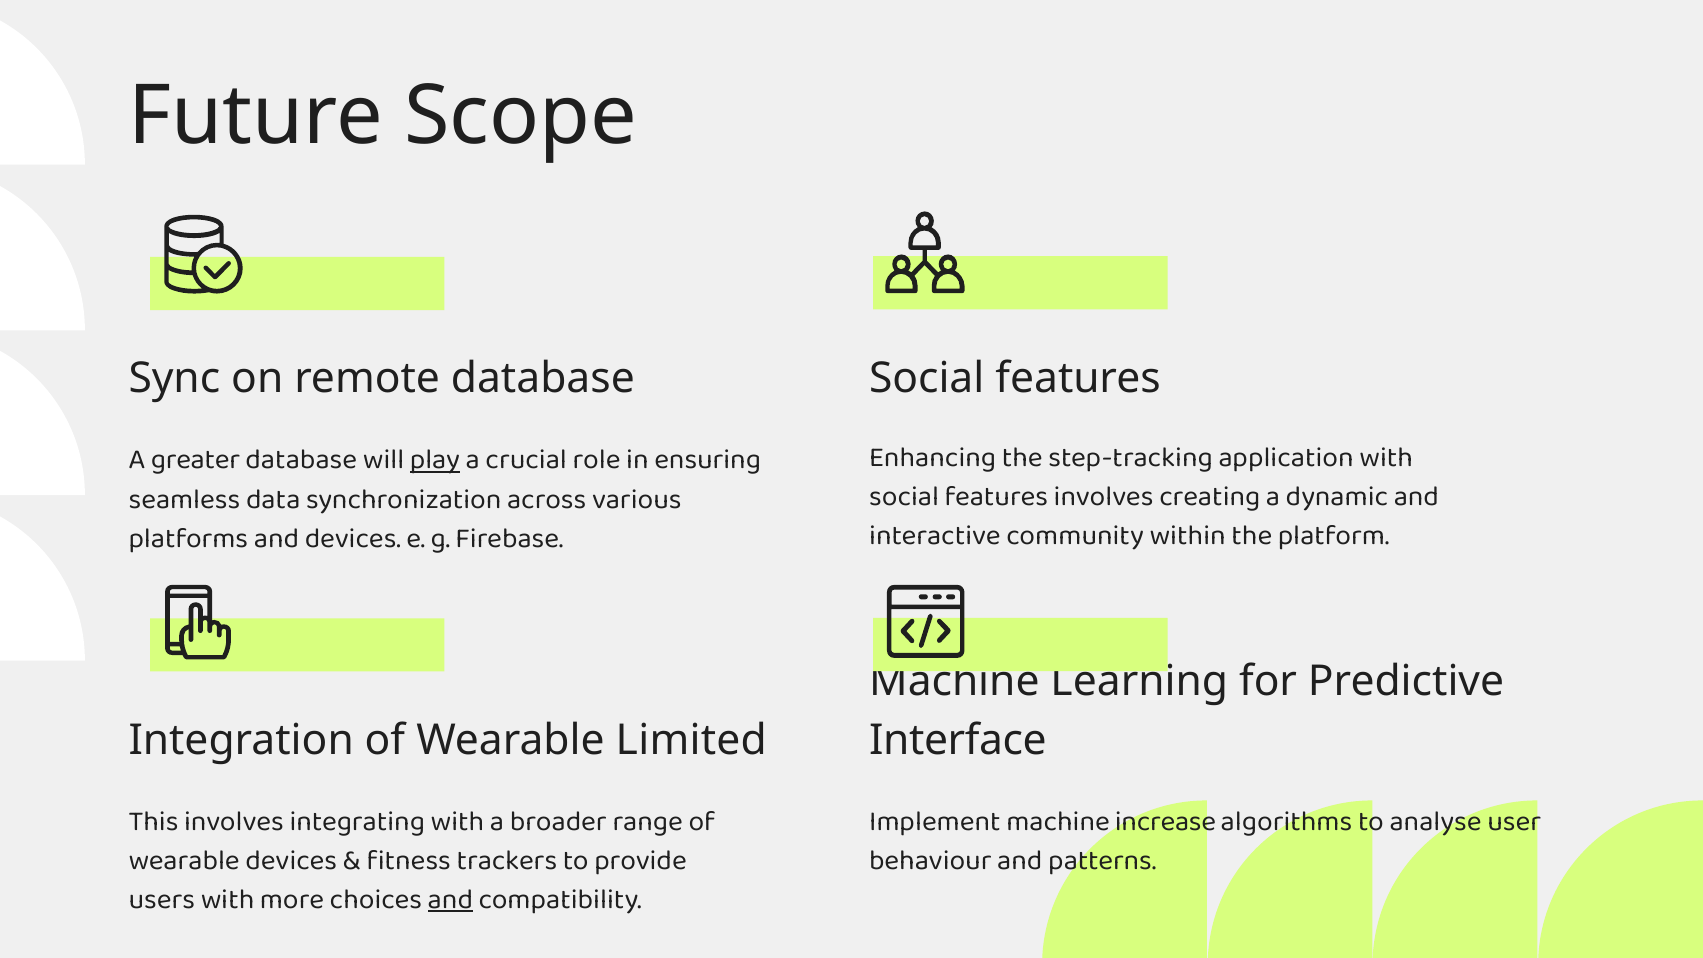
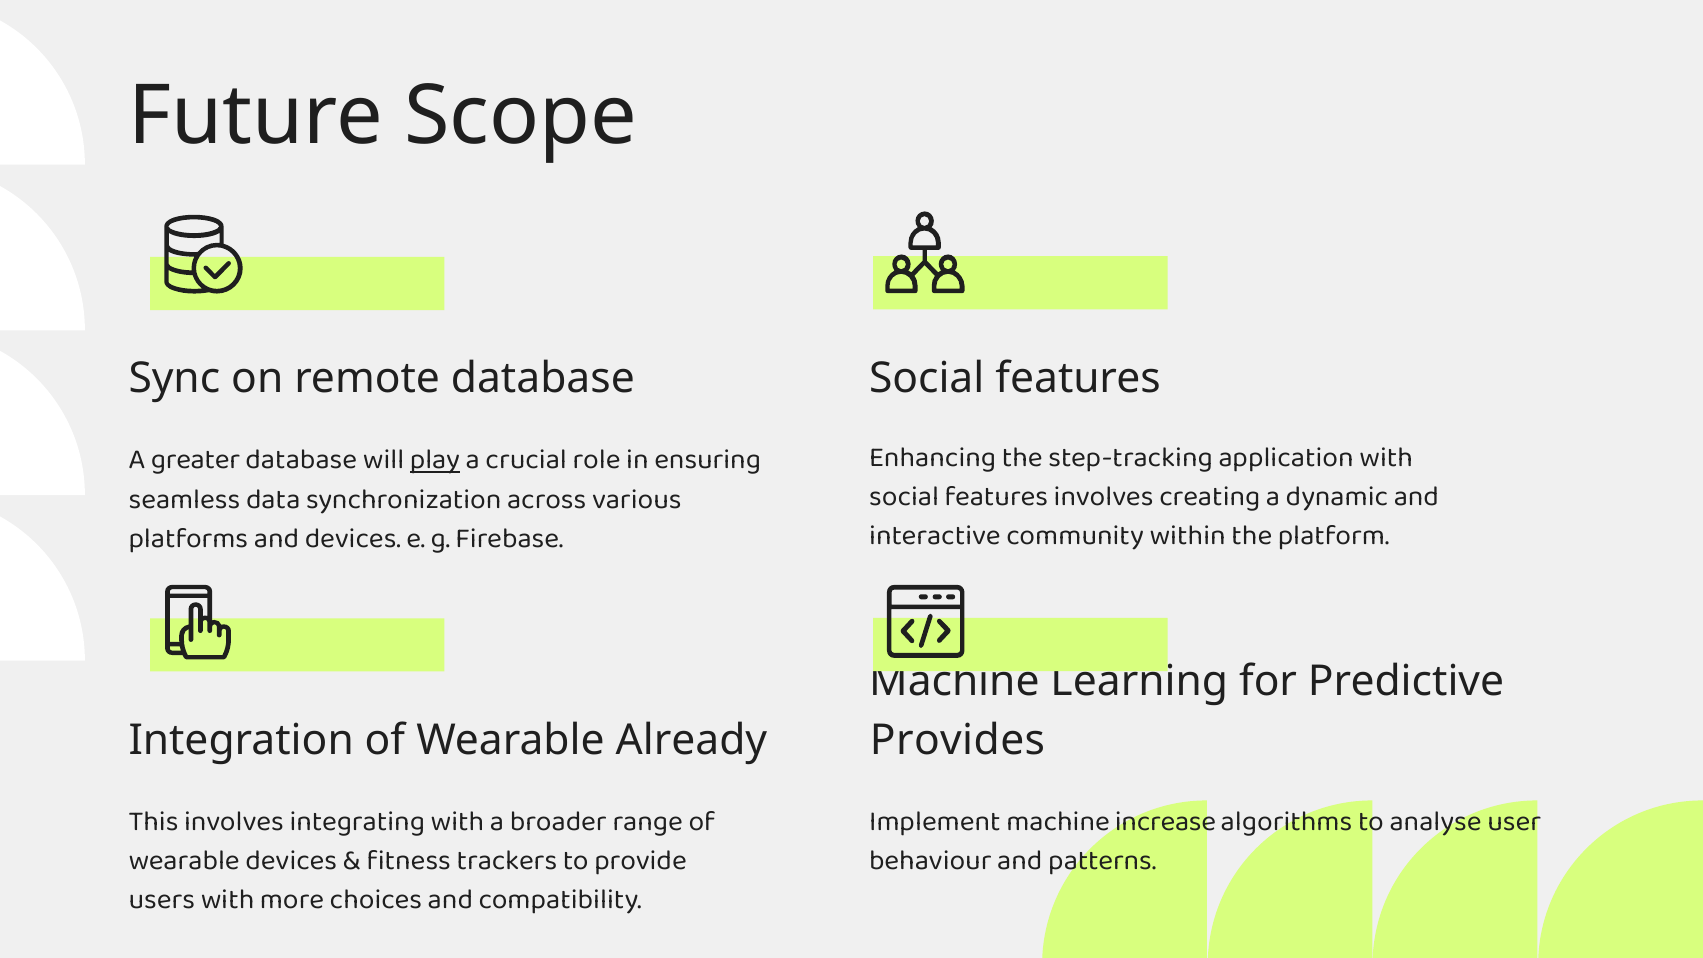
Limited: Limited -> Already (691, 740)
Interface: Interface -> Provides (957, 740)
and underline: present -> none (450, 899)
